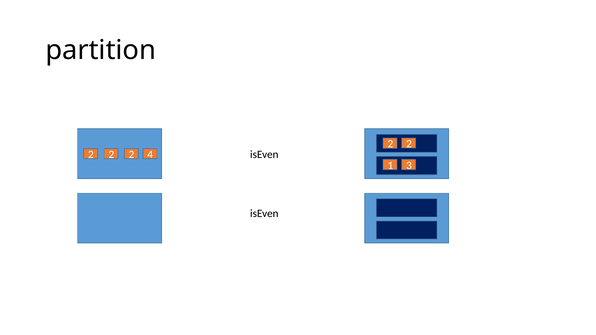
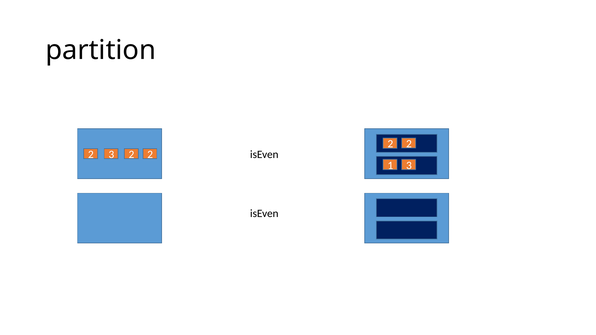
2: 2 -> 3 (111, 155)
4: 4 -> 2 (150, 155)
